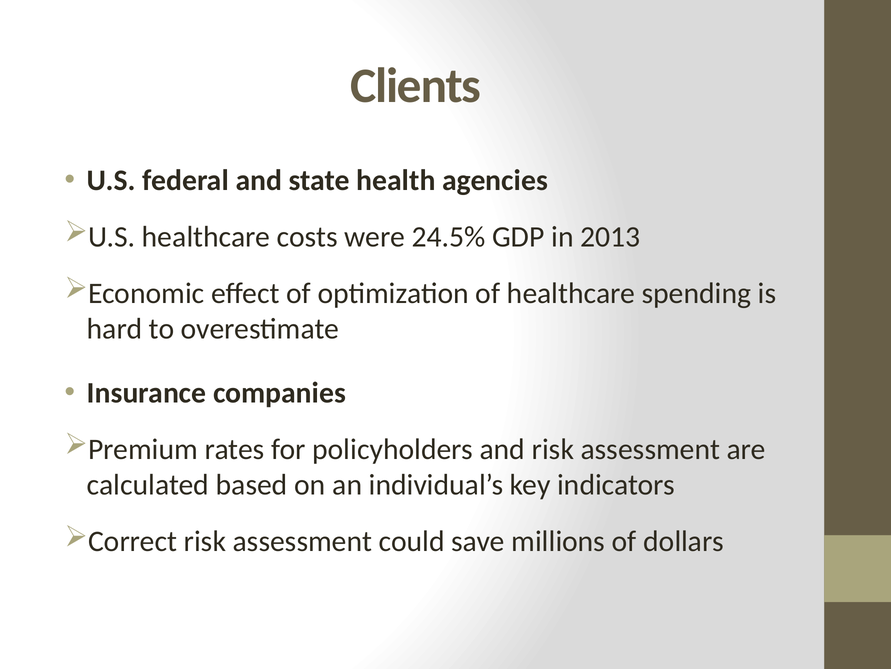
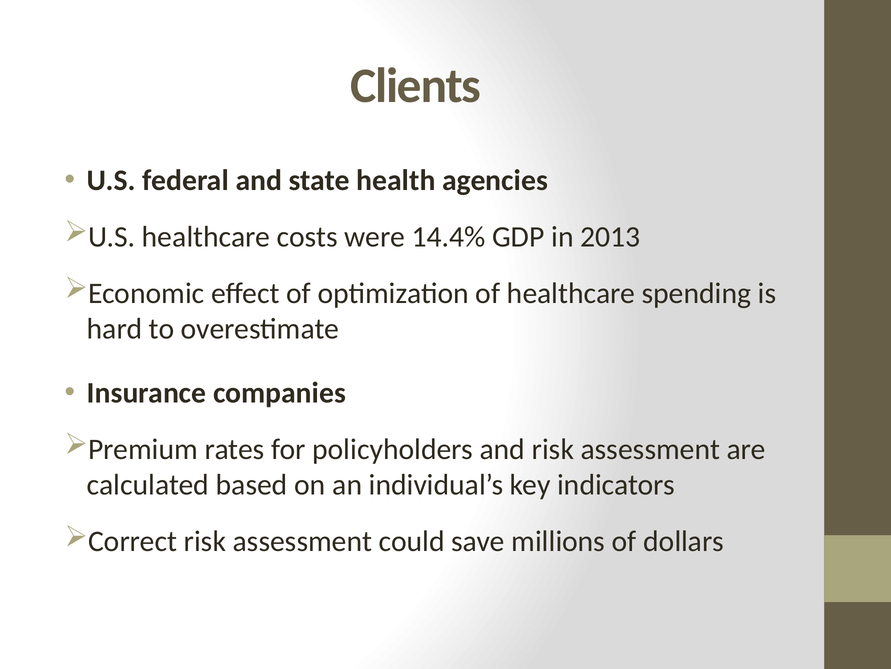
24.5%: 24.5% -> 14.4% (449, 237)
